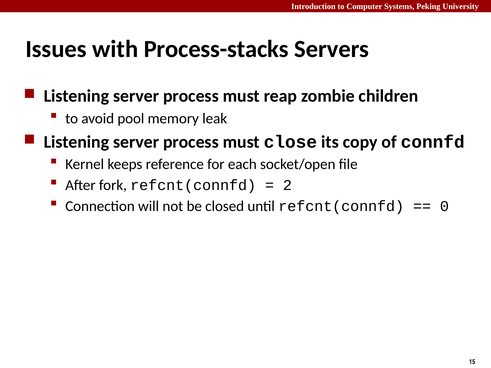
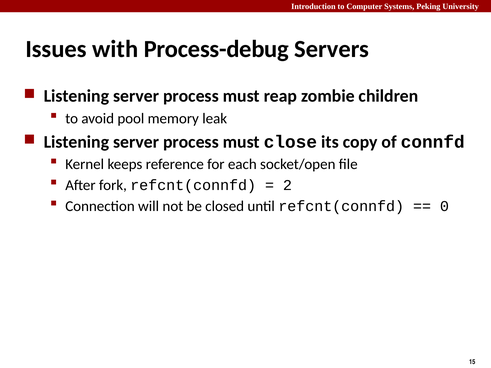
Process-stacks: Process-stacks -> Process-debug (216, 49)
